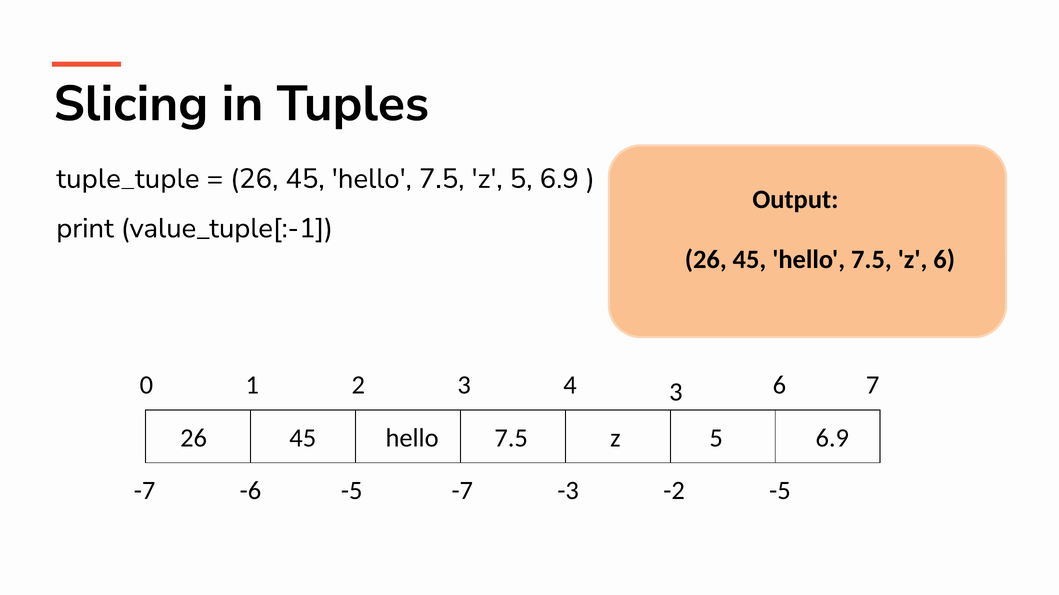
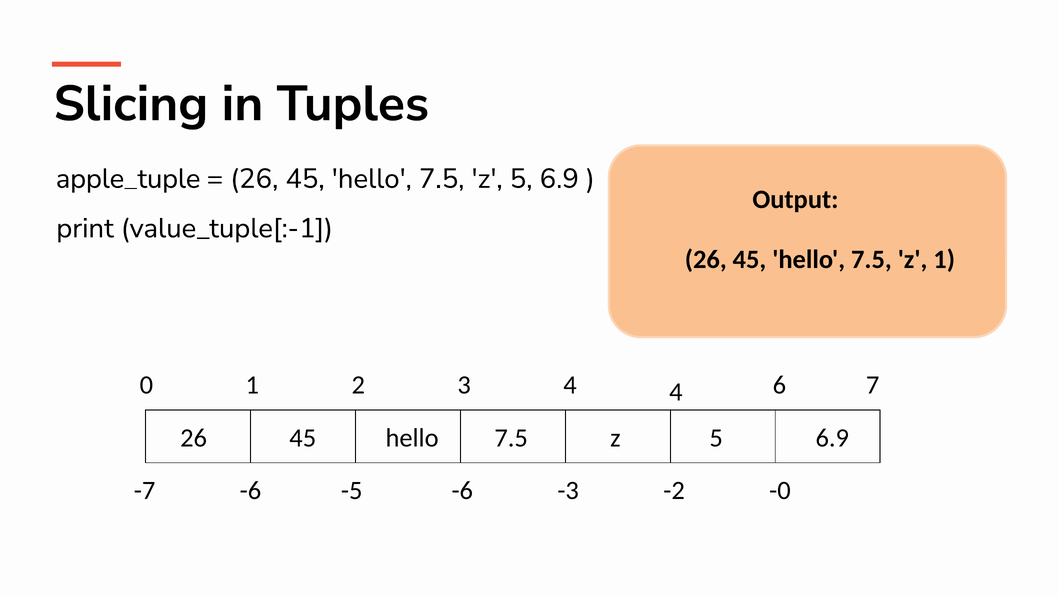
tuple_tuple: tuple_tuple -> apple_tuple (128, 179)
z 6: 6 -> 1 (944, 260)
4 3: 3 -> 4 (676, 392)
-5 -7: -7 -> -6 (462, 491)
-2 -5: -5 -> -0 (780, 491)
